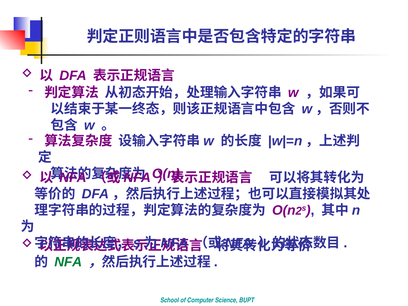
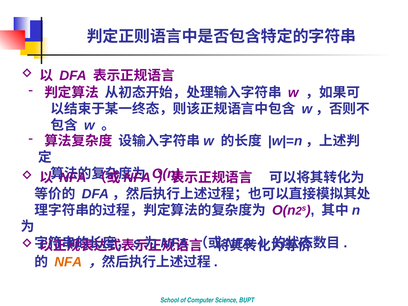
NFA colour: green -> orange (68, 262)
